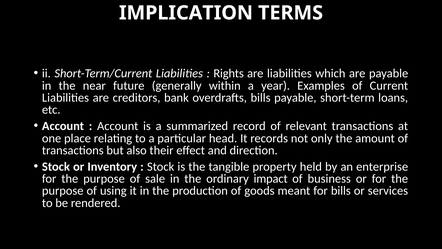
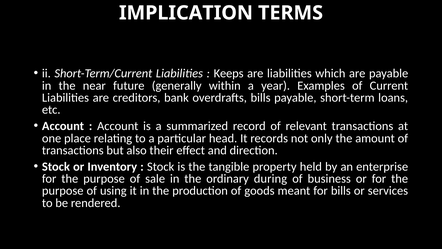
Rights: Rights -> Keeps (229, 73)
impact: impact -> during (271, 178)
